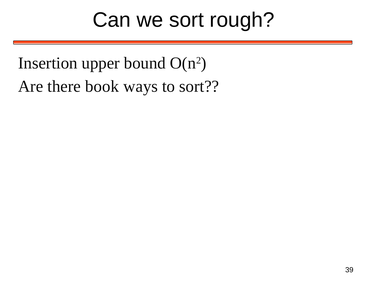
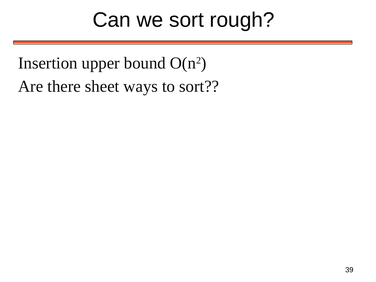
book: book -> sheet (102, 86)
